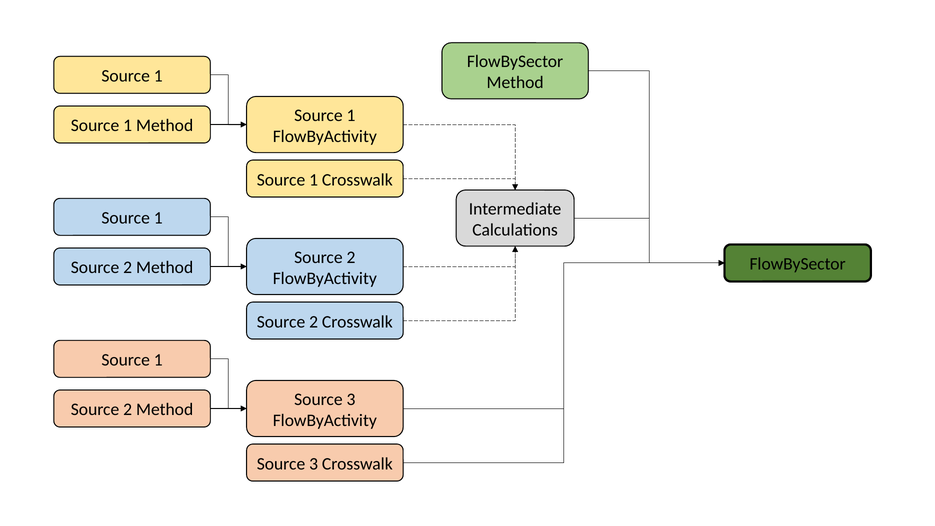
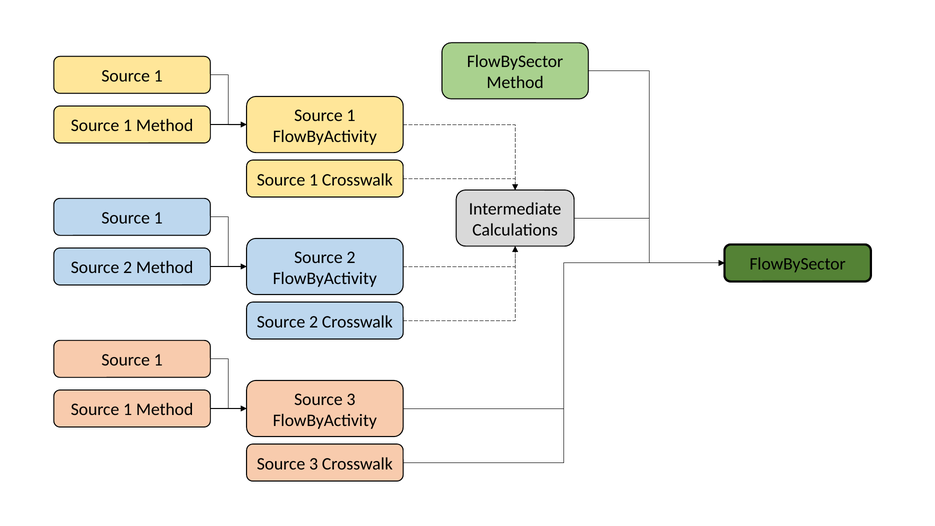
2: 2 -> 1 (128, 410)
